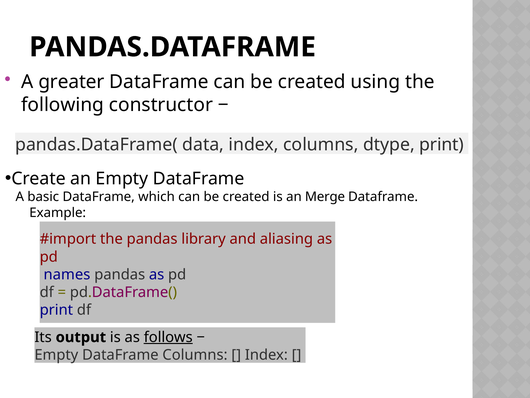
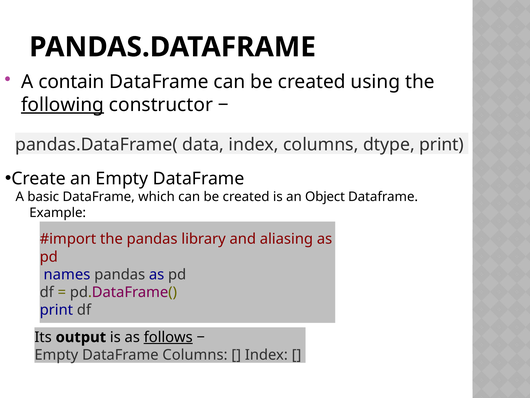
greater: greater -> contain (71, 82)
following underline: none -> present (63, 105)
Merge: Merge -> Object (325, 197)
